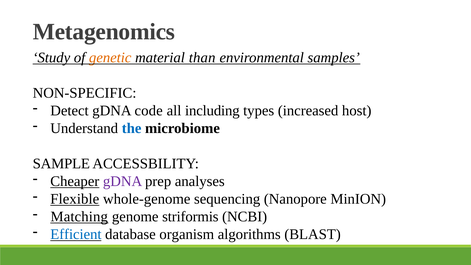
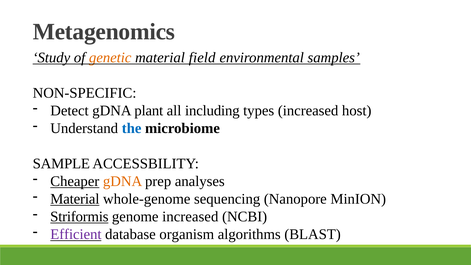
than: than -> field (202, 58)
code: code -> plant (149, 111)
gDNA colour: purple -> orange (123, 181)
Flexible: Flexible -> Material (75, 199)
Matching: Matching -> Striformis (79, 216)
genome striformis: striformis -> increased (190, 216)
Efficient colour: blue -> purple (76, 234)
